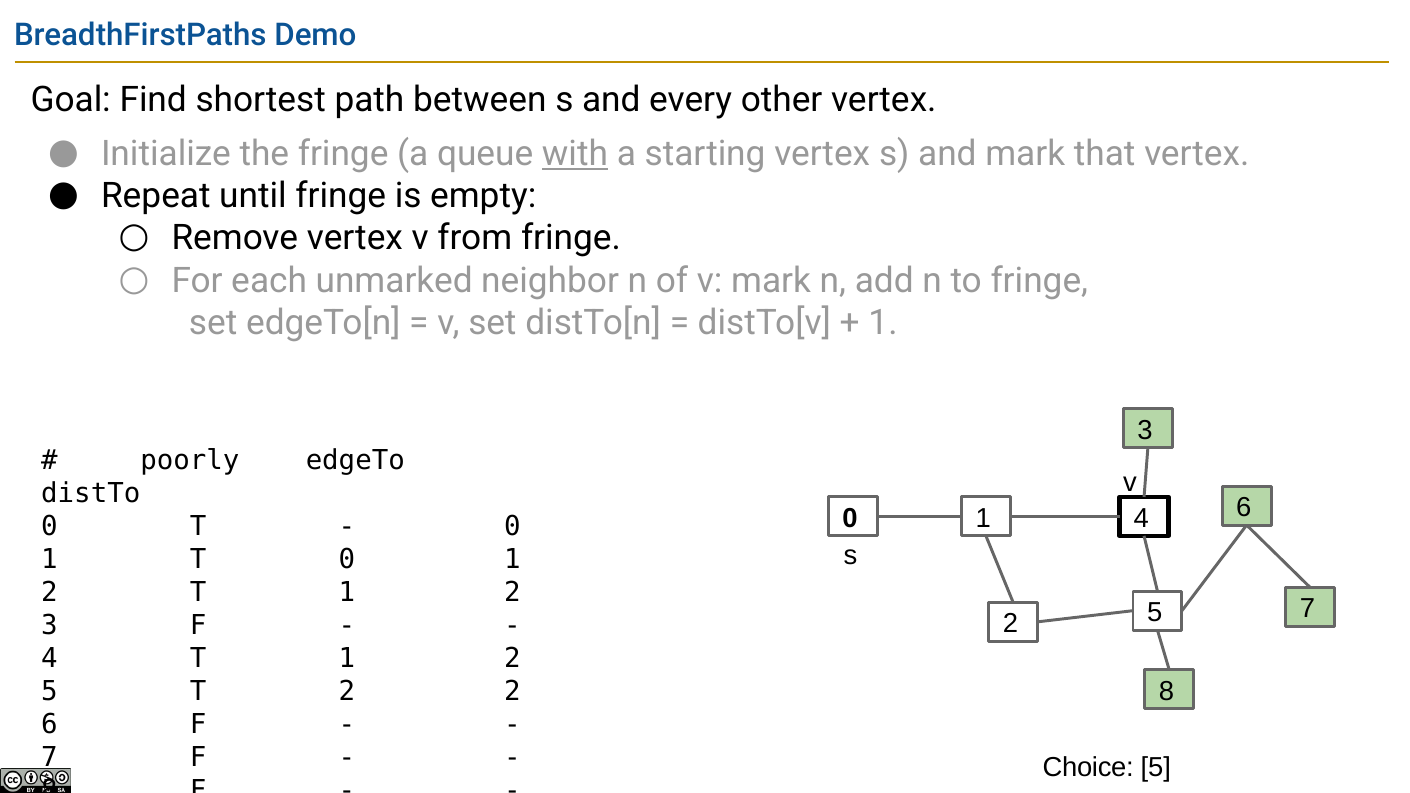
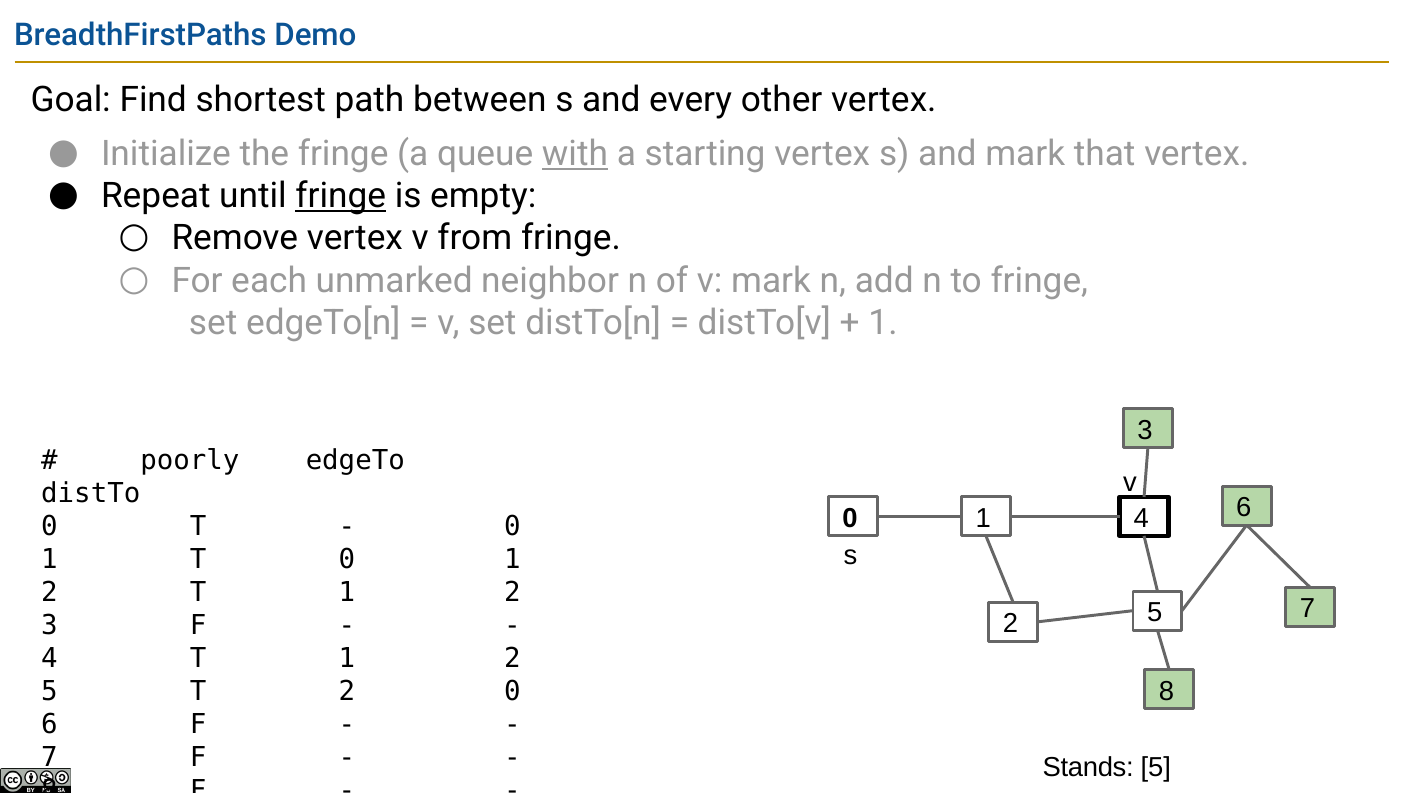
fringe underline: none -> present (341, 196)
2 2: 2 -> 0 (512, 691)
Choice: Choice -> Stands (1088, 768)
